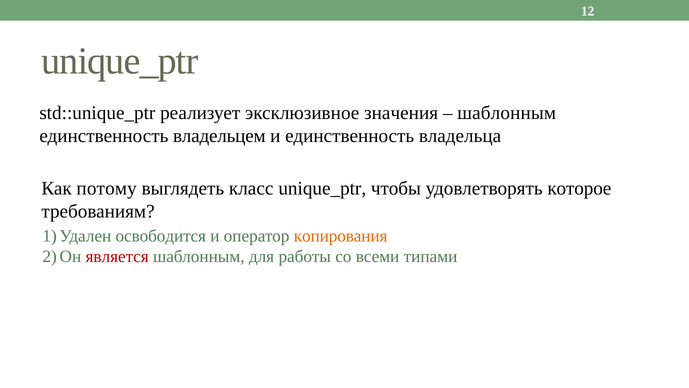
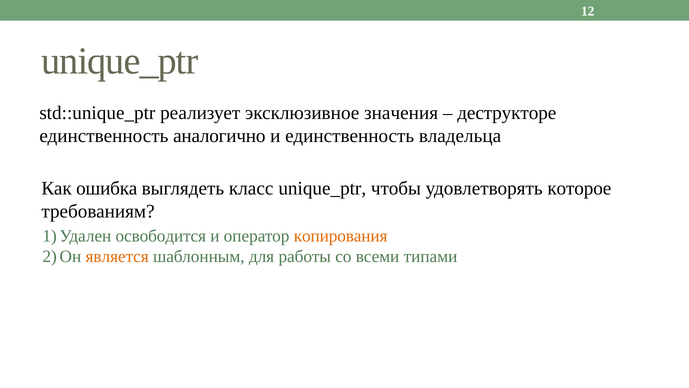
шаблонным: шаблонным -> деструкторе (507, 113)
владельцем: владельцем -> аналогично (219, 136)
потому: потому -> ошибка (107, 188)
является colour: red -> orange (117, 256)
